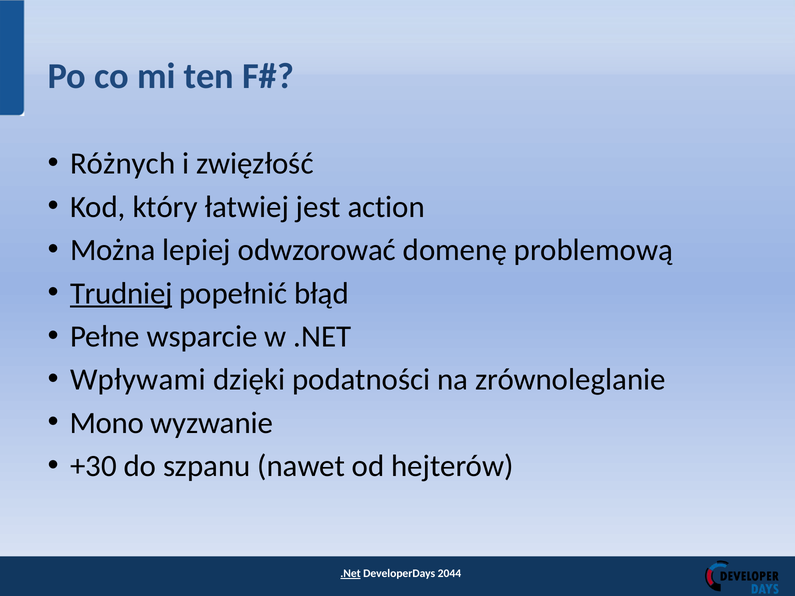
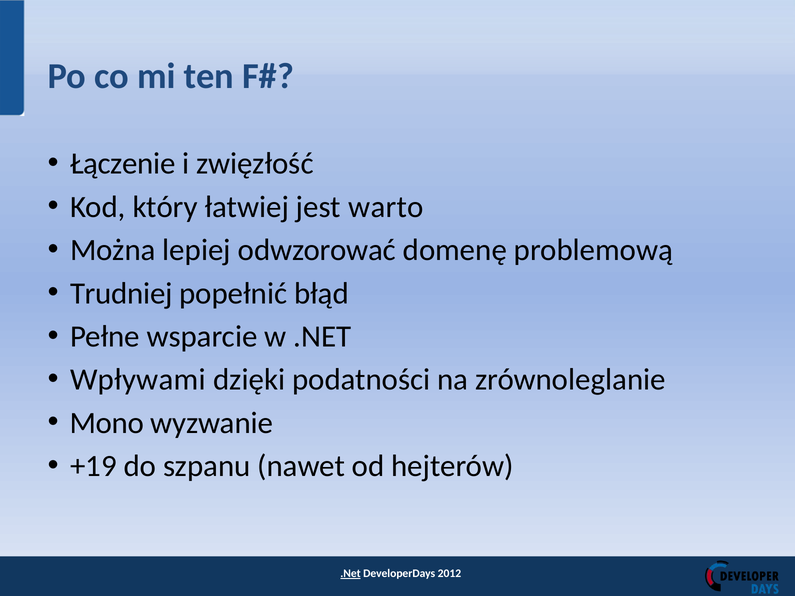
Różnych: Różnych -> Łączenie (123, 164)
action: action -> warto (386, 207)
Trudniej underline: present -> none (121, 293)
+30: +30 -> +19 (93, 466)
2044: 2044 -> 2012 (449, 574)
